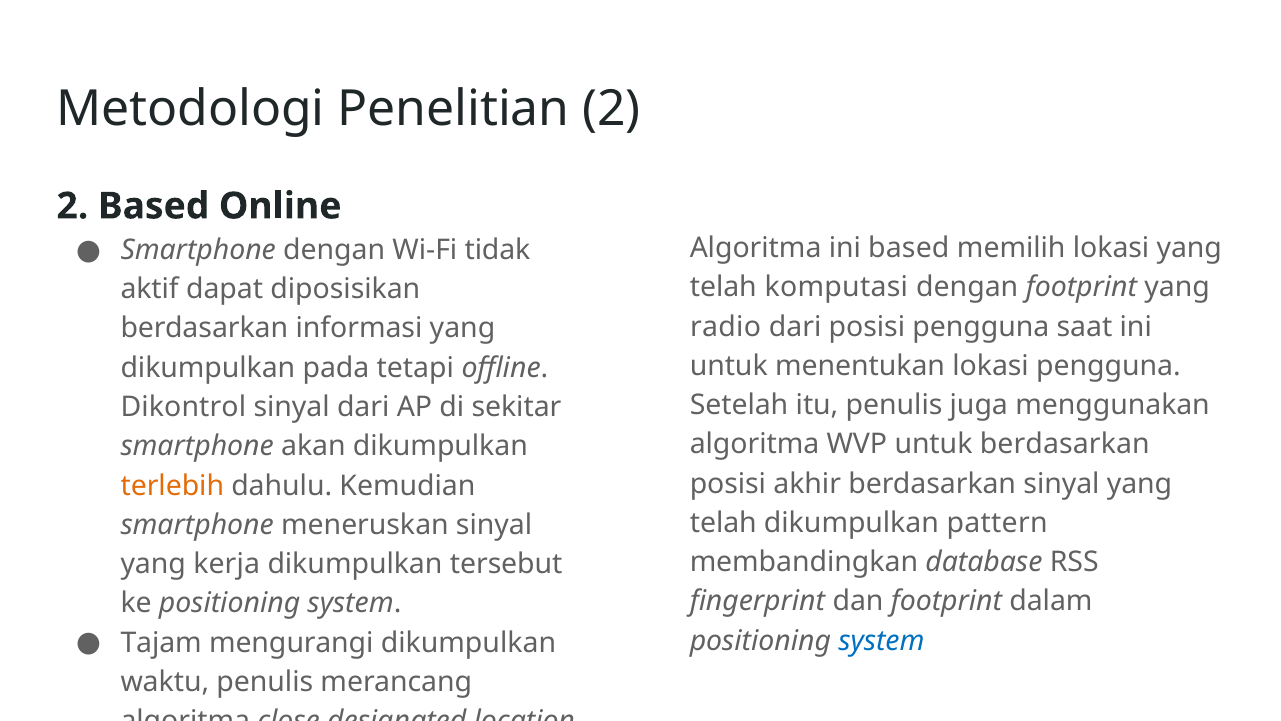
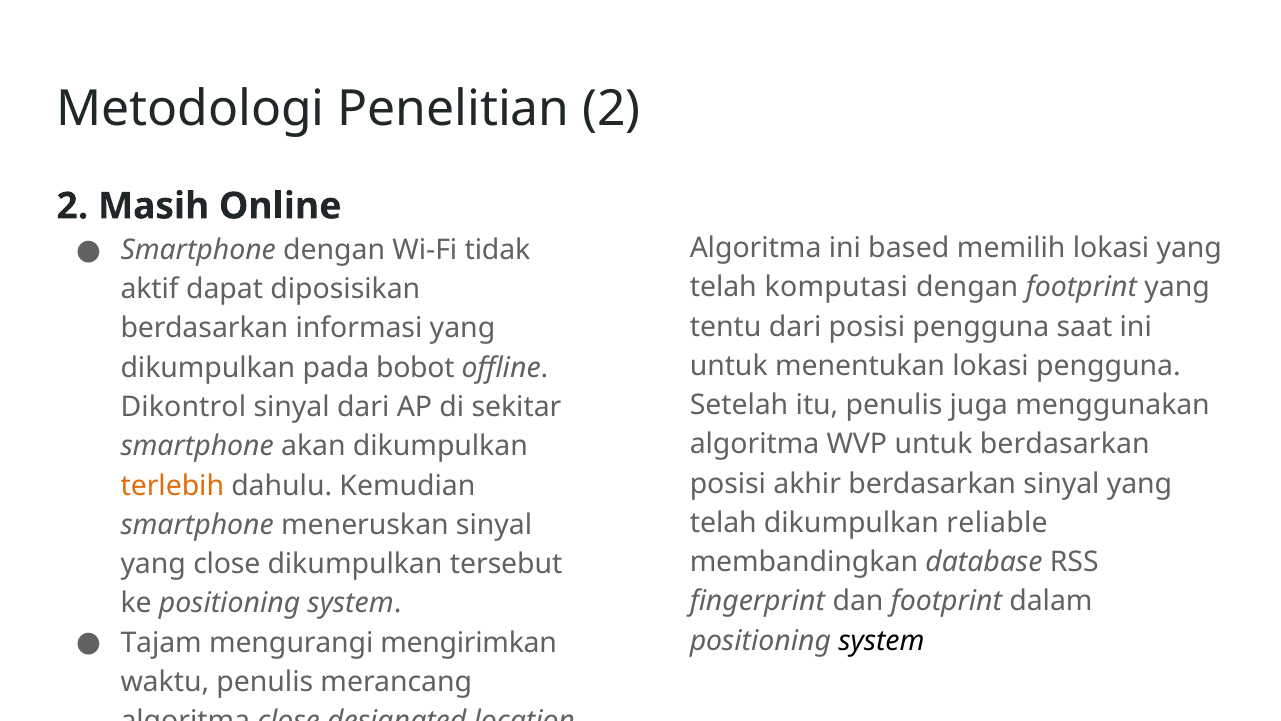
2 Based: Based -> Masih (154, 206)
radio: radio -> tentu (726, 327)
tetapi: tetapi -> bobot (415, 368)
pattern: pattern -> reliable (997, 523)
yang kerja: kerja -> close (227, 564)
mengurangi dikumpulkan: dikumpulkan -> mengirimkan (469, 642)
system colour: blue -> black (881, 640)
